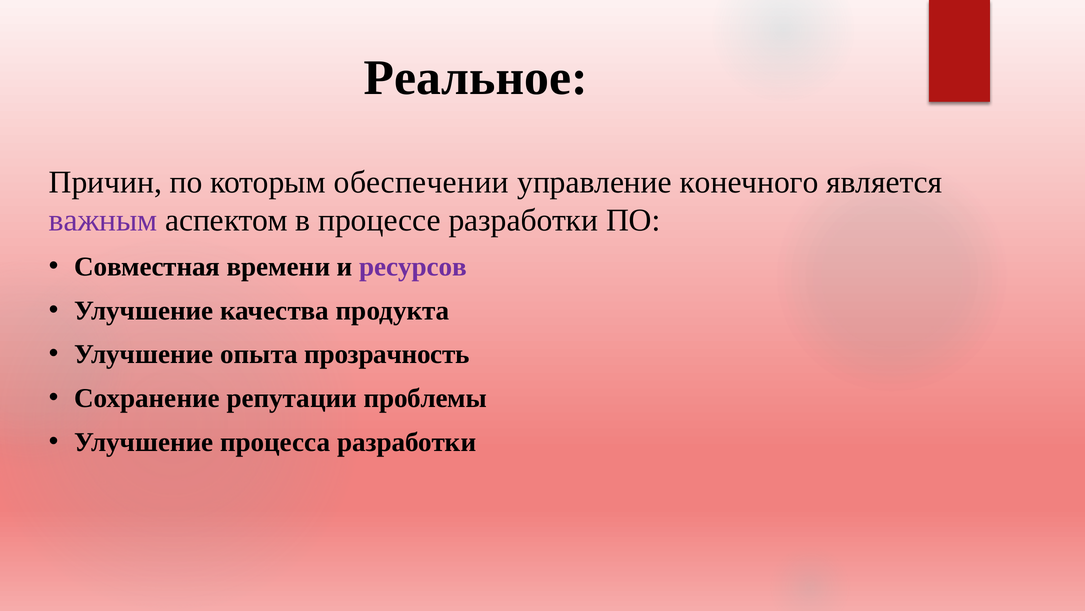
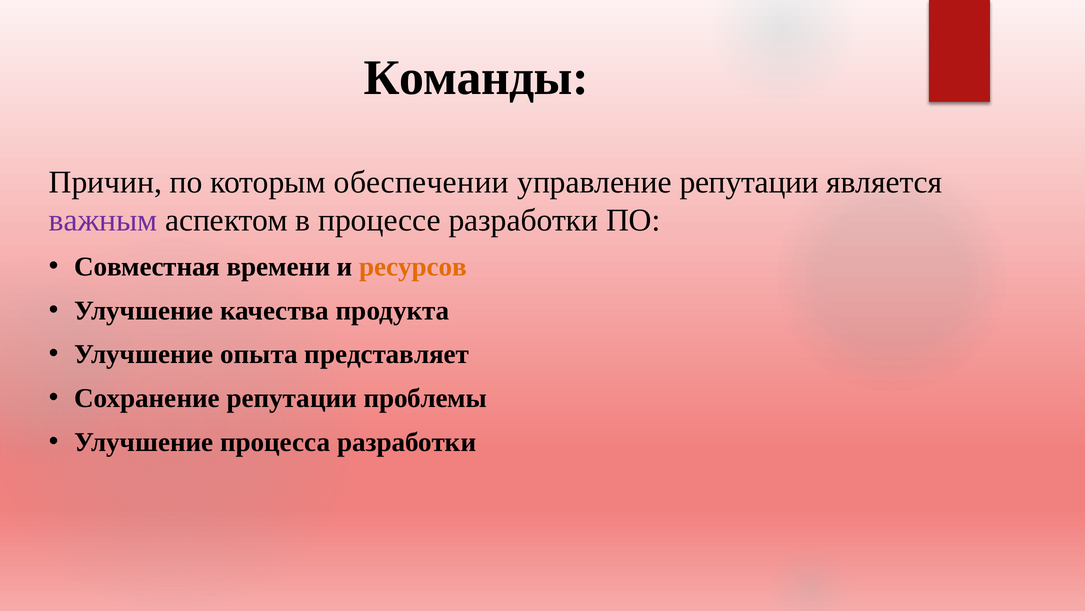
Реальное: Реальное -> Команды (476, 78)
управление конечного: конечного -> репутации (749, 182)
ресурсов colour: purple -> orange (413, 266)
прозрачность: прозрачность -> представляет (387, 354)
